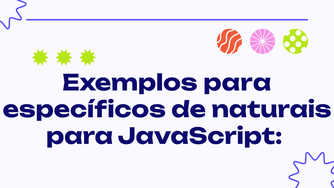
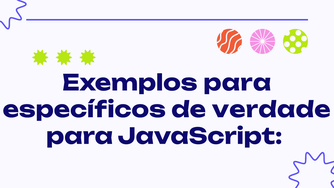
naturais: naturais -> verdade (271, 110)
